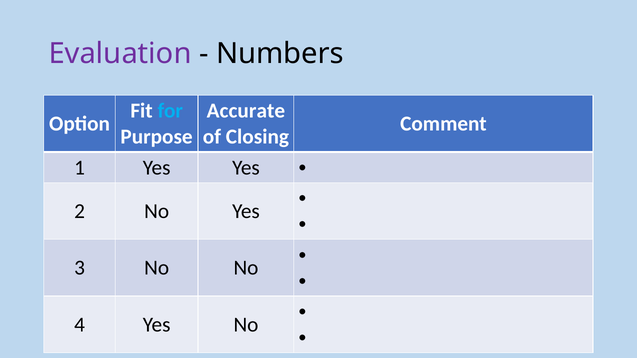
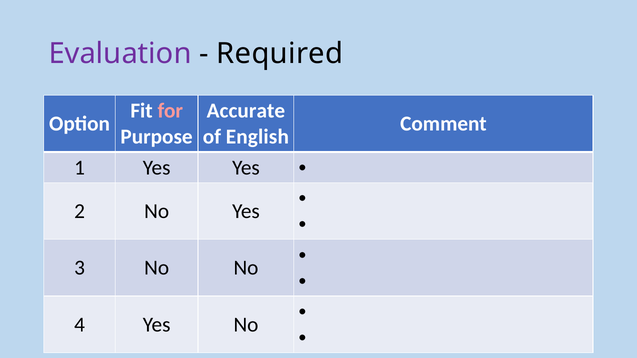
Numbers: Numbers -> Required (280, 54)
for colour: light blue -> pink (170, 111)
Closing: Closing -> English (257, 137)
